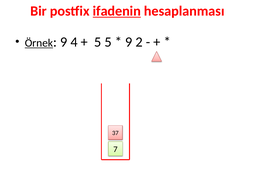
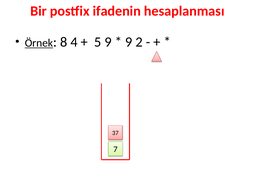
ifadenin underline: present -> none (117, 11)
9: 9 -> 8 (64, 42)
5 5: 5 -> 9 (108, 42)
